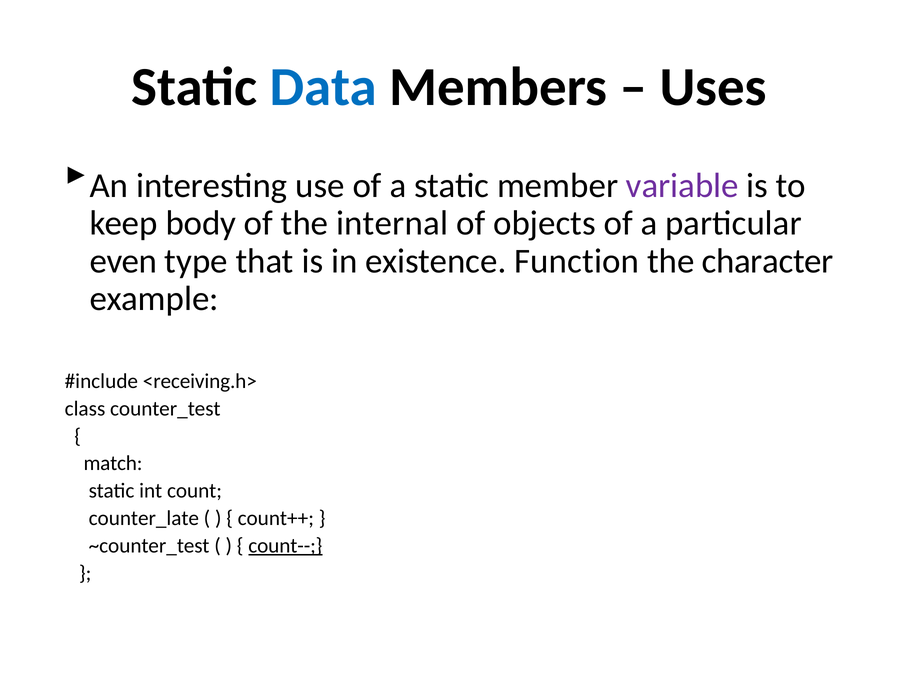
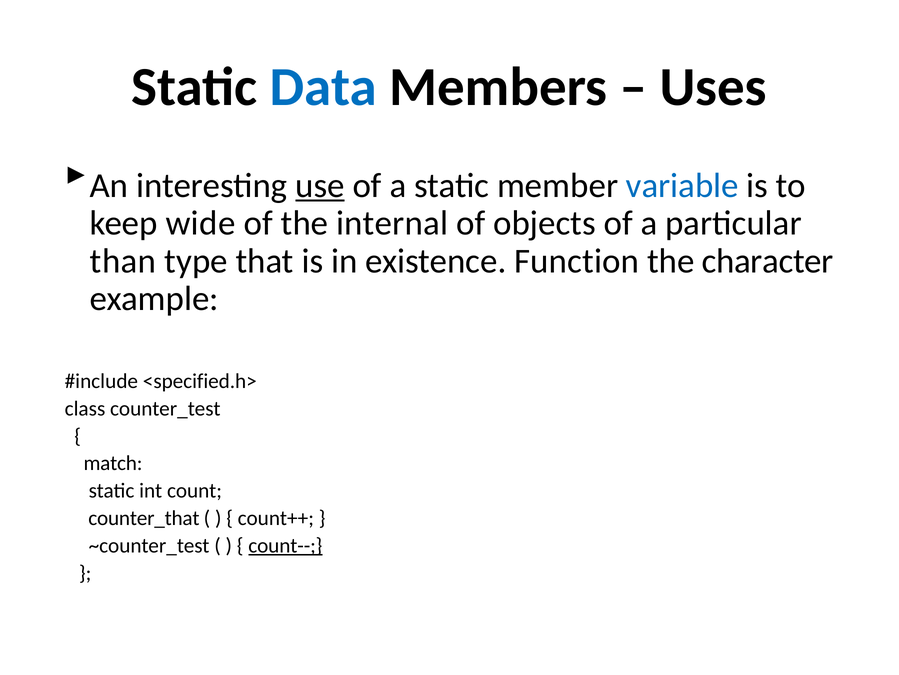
use underline: none -> present (320, 185)
variable colour: purple -> blue (682, 185)
body: body -> wide (201, 223)
even: even -> than (123, 261)
<receiving.h>: <receiving.h> -> <specified.h> (200, 381)
counter_late: counter_late -> counter_that (144, 518)
